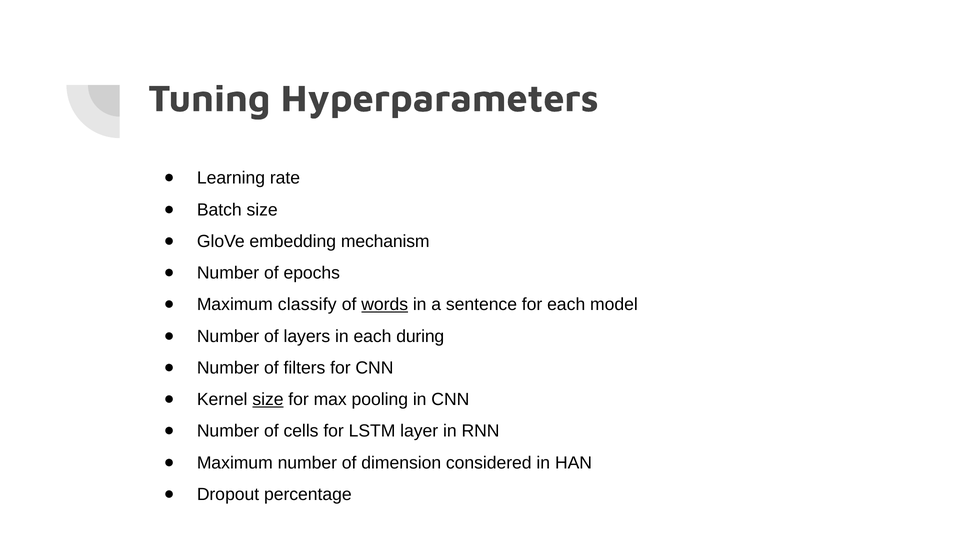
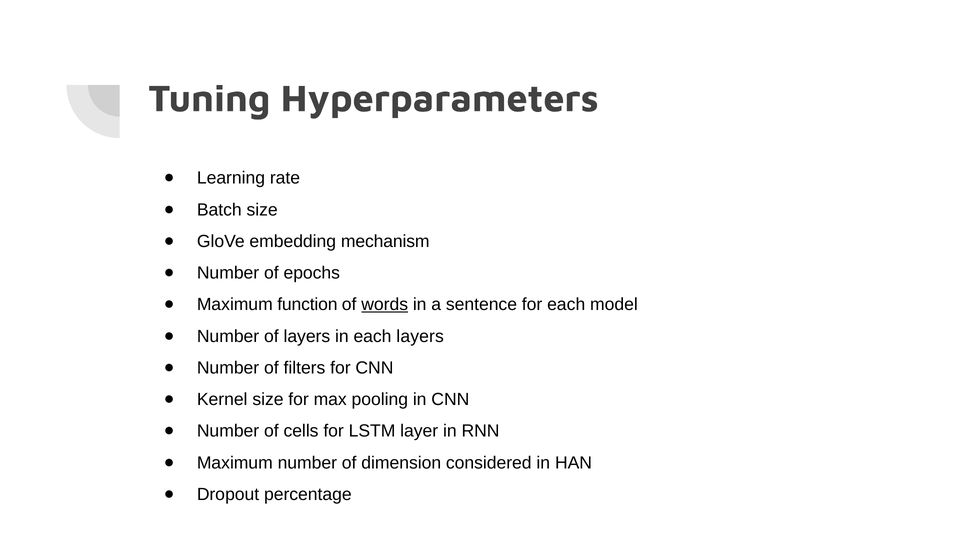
classify: classify -> function (307, 304)
each during: during -> layers (420, 336)
size underline: present -> none (268, 399)
